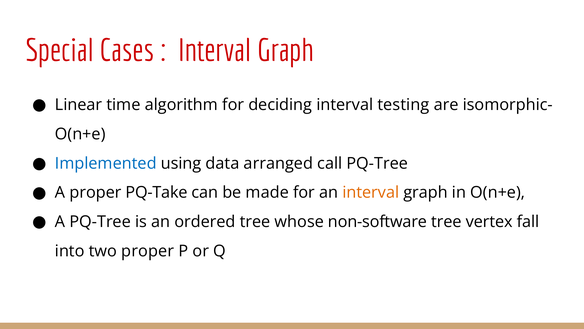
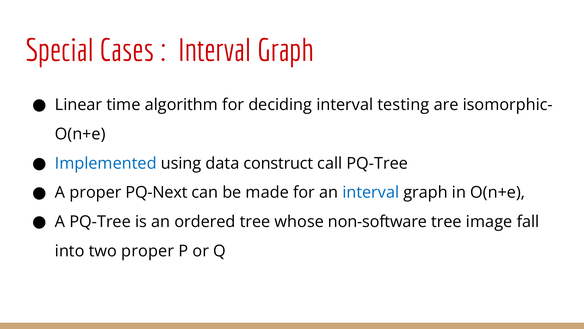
arranged: arranged -> construct (278, 163)
PQ-Take: PQ-Take -> PQ-Next (157, 192)
interval colour: orange -> blue (371, 192)
vertex: vertex -> image (489, 221)
